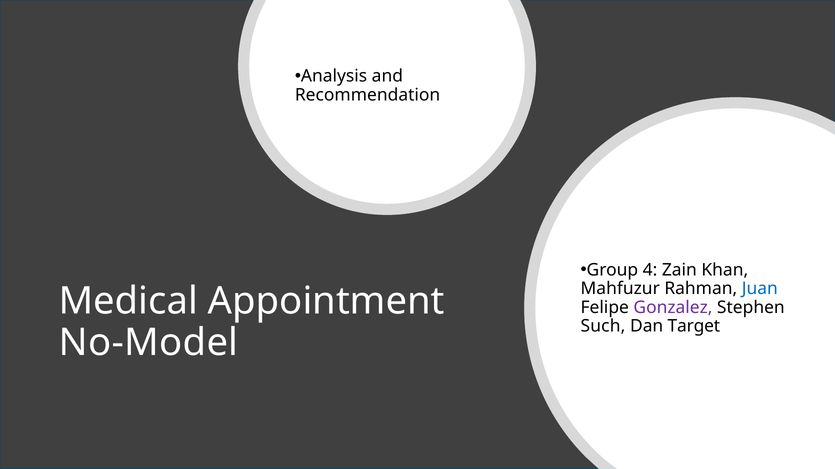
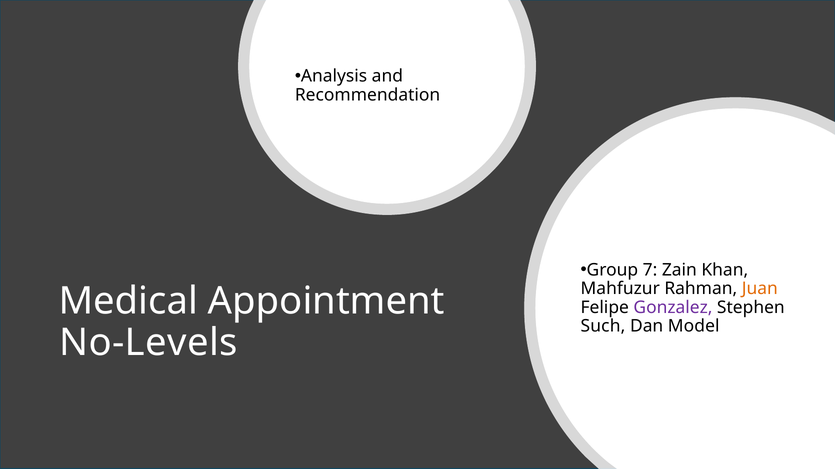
4: 4 -> 7 (650, 270)
Juan colour: blue -> orange (760, 289)
Target: Target -> Model (694, 327)
No-Model: No-Model -> No-Levels (148, 343)
